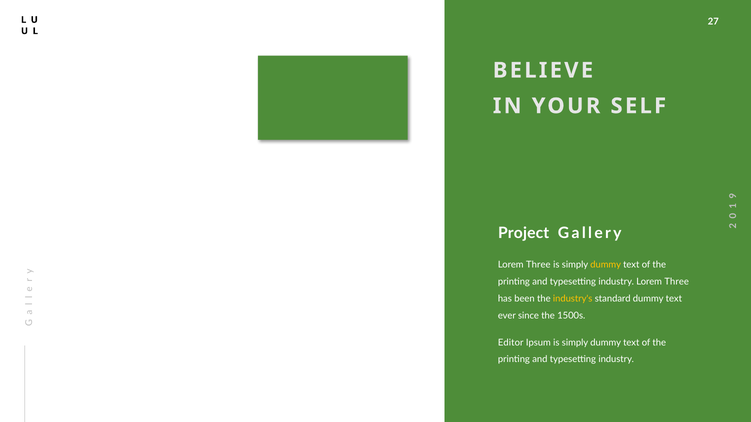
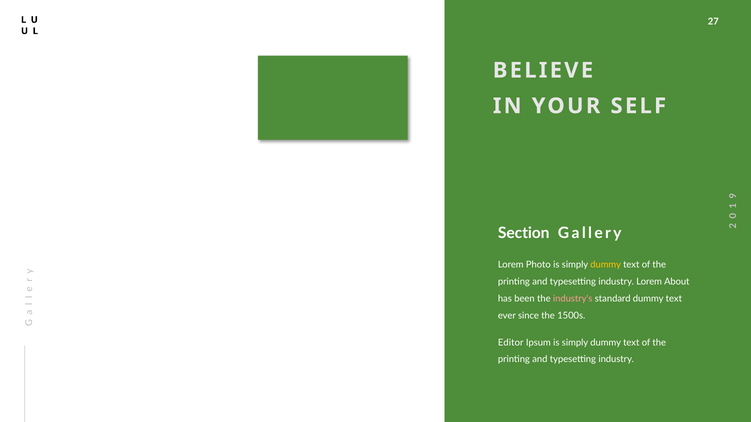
Project: Project -> Section (524, 233)
Three: Three -> Photo (538, 265)
industry Lorem Three: Three -> About (677, 282)
industry's colour: yellow -> pink (573, 299)
